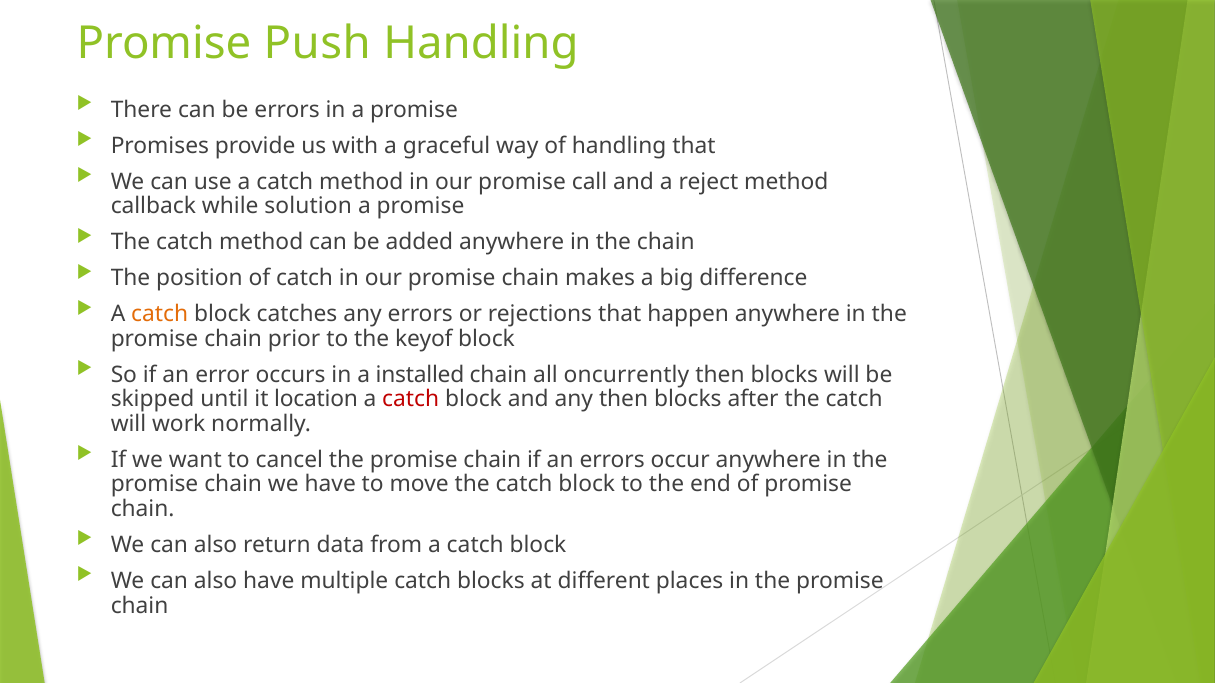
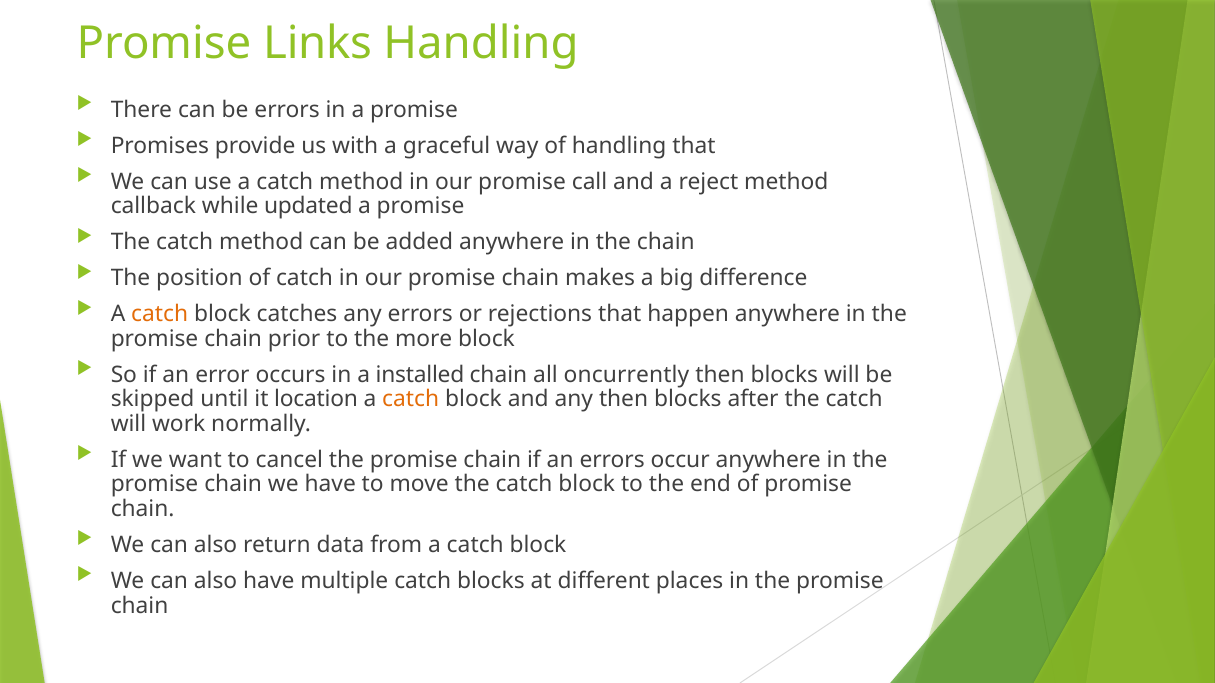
Push: Push -> Links (318, 44)
solution: solution -> updated (308, 206)
keyof: keyof -> more (424, 339)
catch colour: red -> orange (411, 400)
